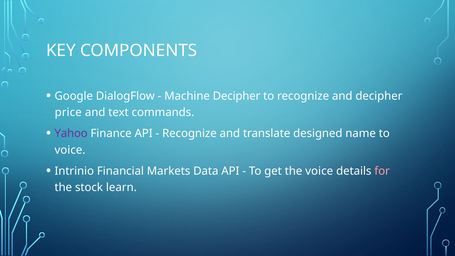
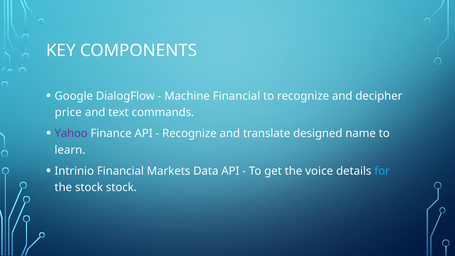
Machine Decipher: Decipher -> Financial (237, 96)
voice: voice -> learn (70, 150)
for colour: pink -> light blue (382, 171)
stock learn: learn -> stock (121, 187)
